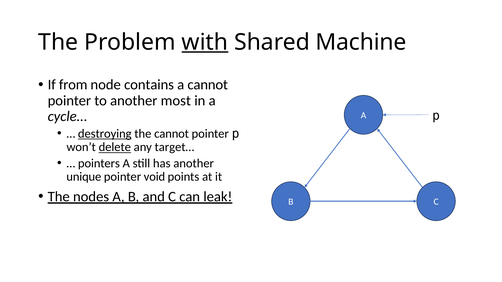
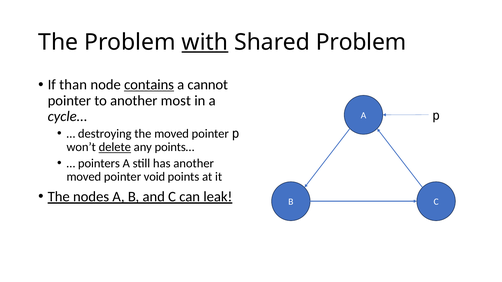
Shared Machine: Machine -> Problem (361, 42)
from: from -> than (73, 85)
contains underline: none -> present (149, 85)
destroying underline: present -> none (105, 134)
the cannot: cannot -> moved (172, 134)
target…: target… -> points… (174, 147)
unique: unique -> moved (84, 177)
